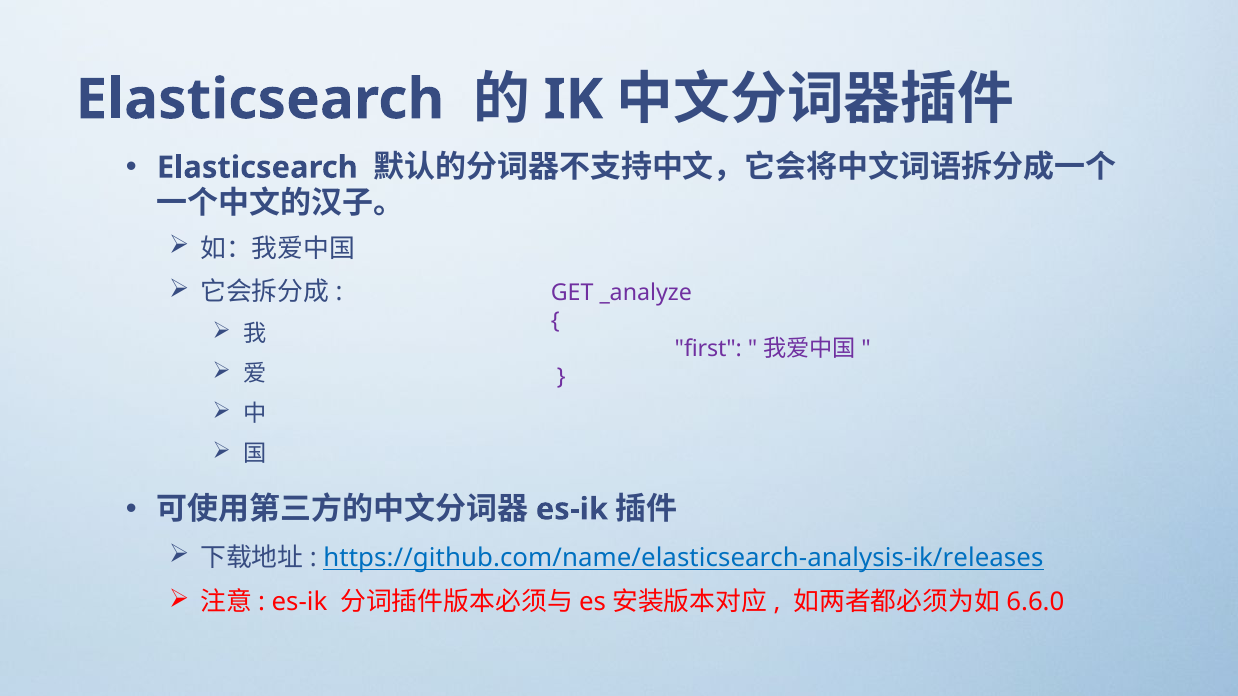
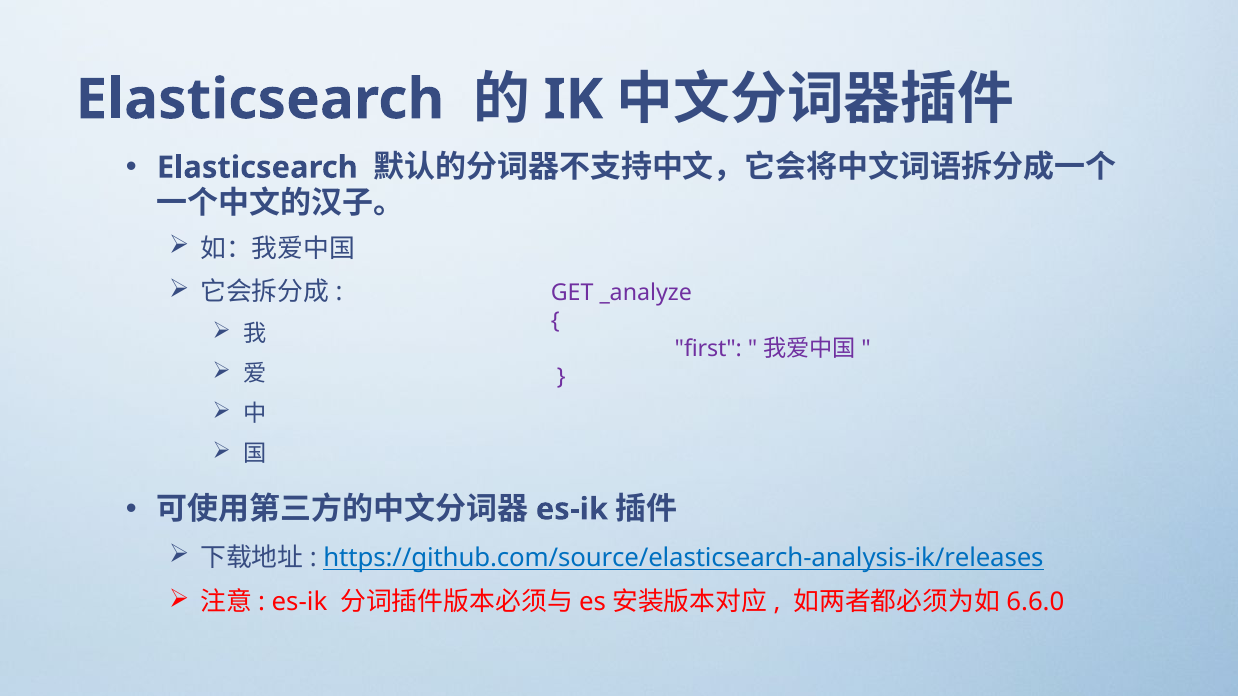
https://github.com/name/elasticsearch-analysis-ik/releases: https://github.com/name/elasticsearch-analysis-ik/releases -> https://github.com/source/elasticsearch-analysis-ik/releases (683, 558)
